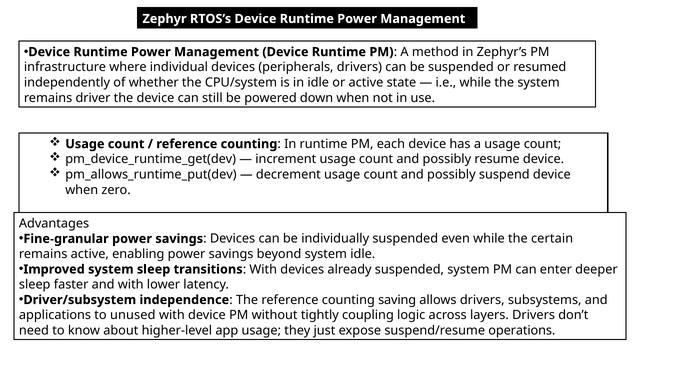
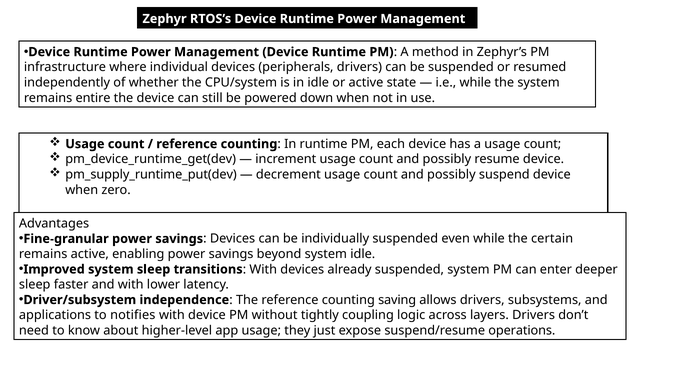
driver: driver -> entire (93, 98)
pm_allows_runtime_put(dev: pm_allows_runtime_put(dev -> pm_supply_runtime_put(dev (151, 175)
unused: unused -> notifies (133, 315)
